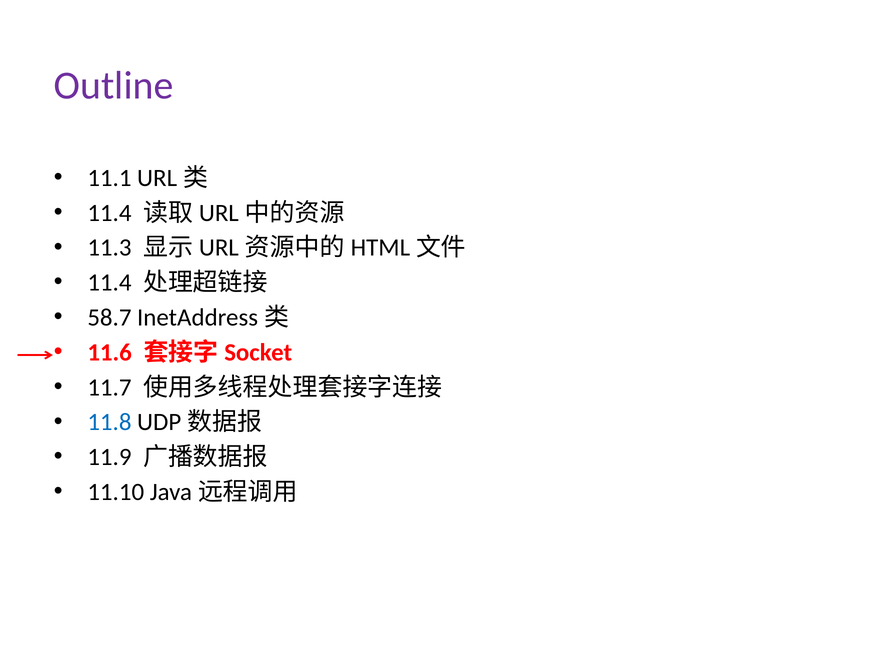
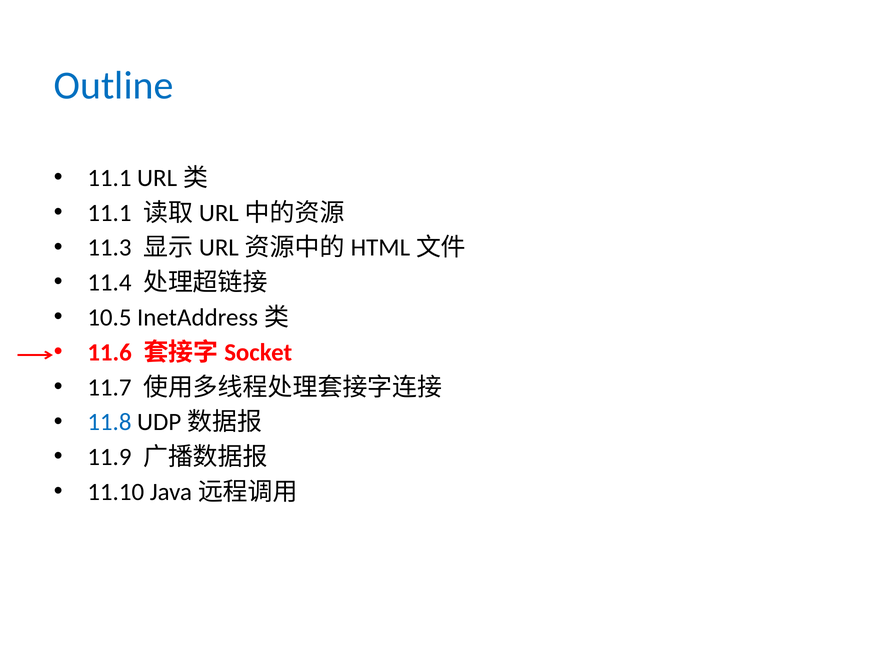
Outline colour: purple -> blue (114, 86)
11.4: 11.4 -> 11.1 (109, 213)
58.7: 58.7 -> 10.5 (109, 318)
